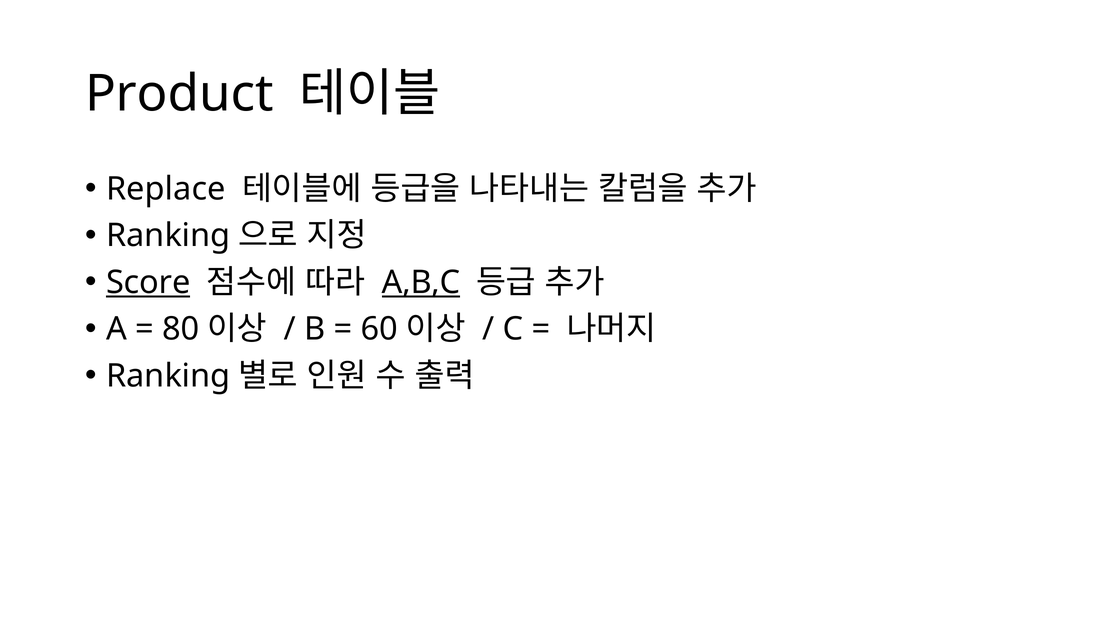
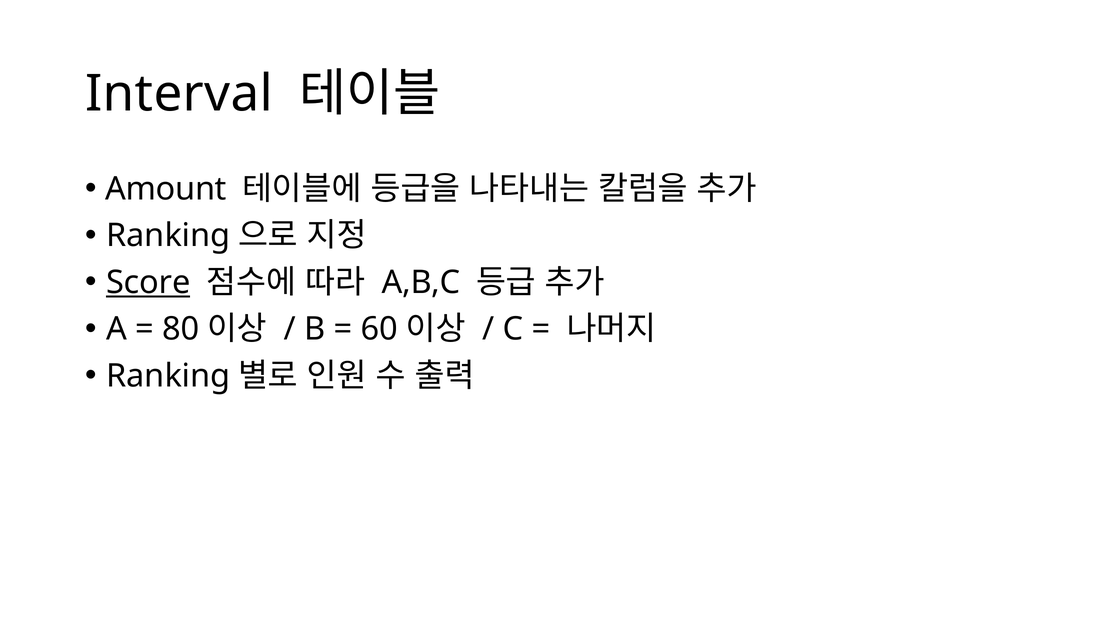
Product: Product -> Interval (179, 94)
Replace: Replace -> Amount (166, 189)
A,B,C underline: present -> none (421, 282)
